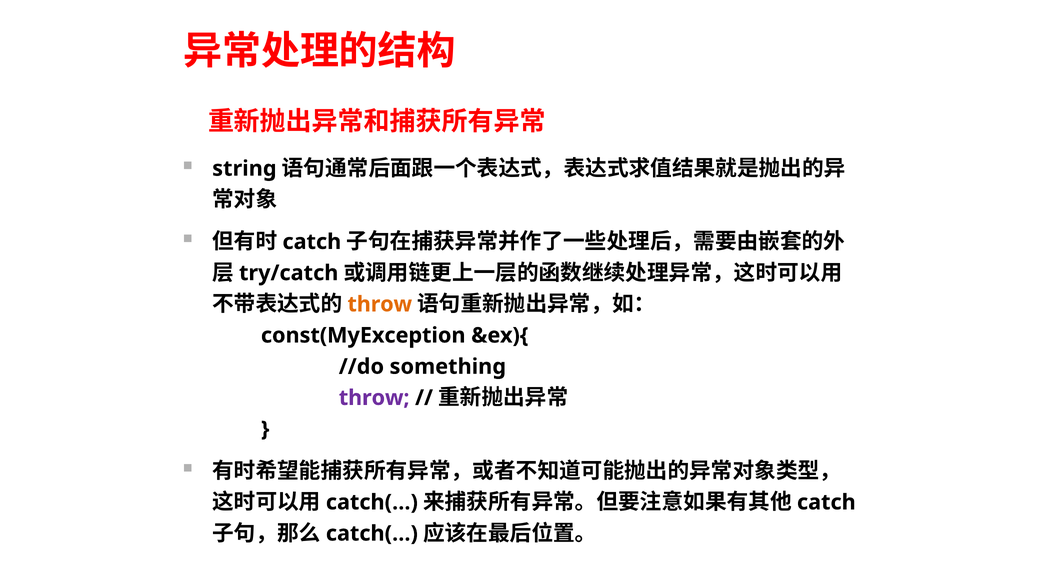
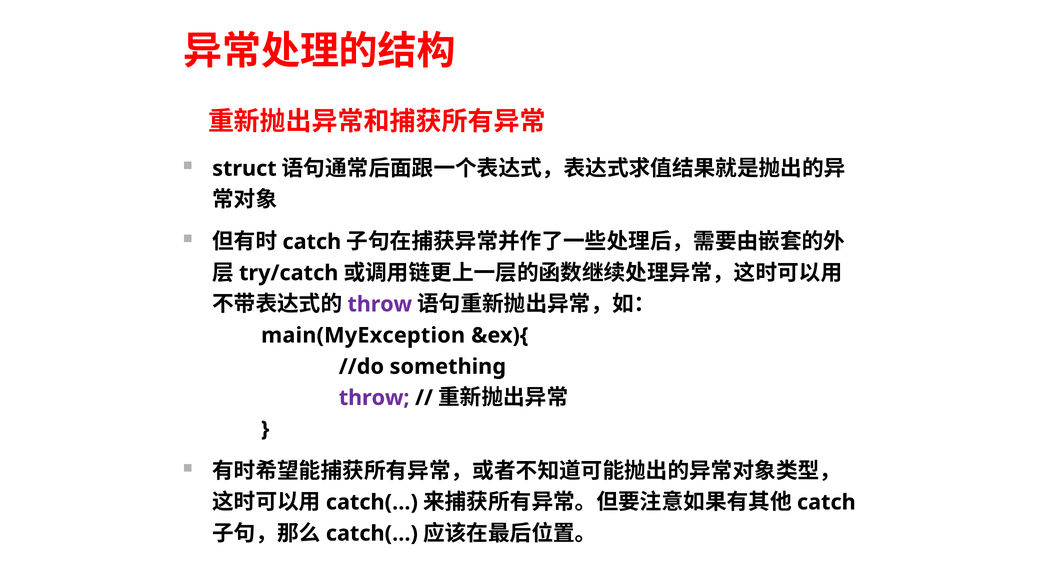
string: string -> struct (244, 168)
throw colour: orange -> purple (380, 304)
const(MyException: const(MyException -> main(MyException (363, 335)
